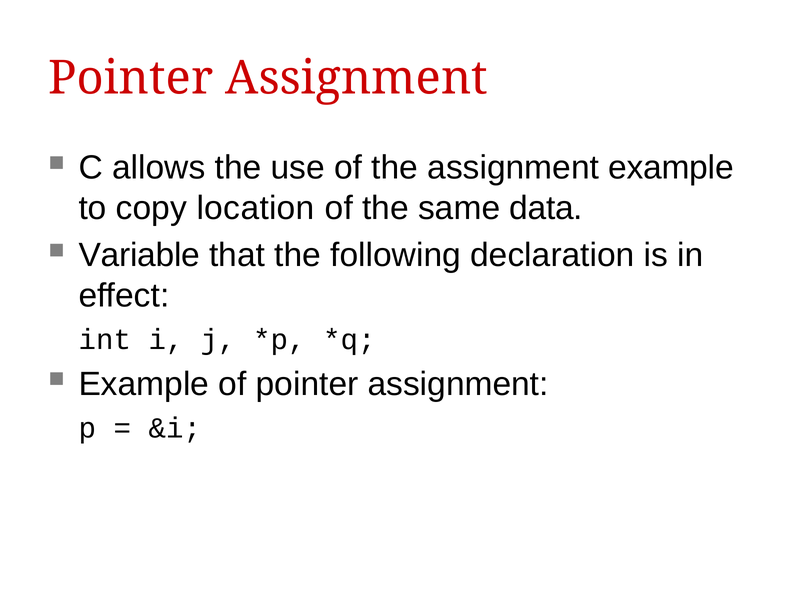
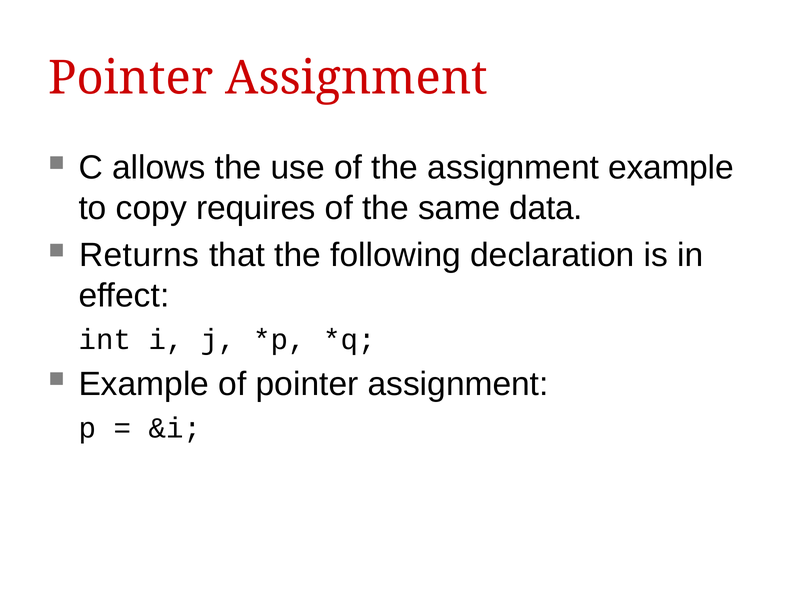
location: location -> requires (256, 208)
Variable: Variable -> Returns (139, 255)
